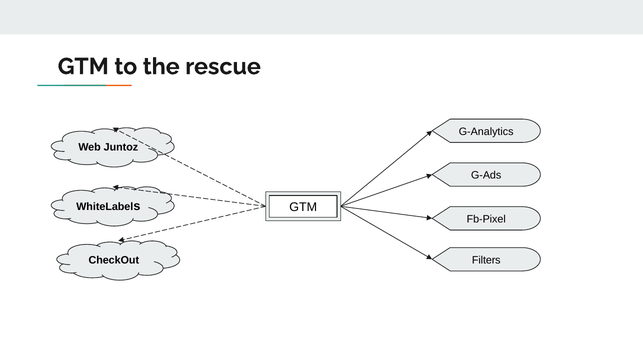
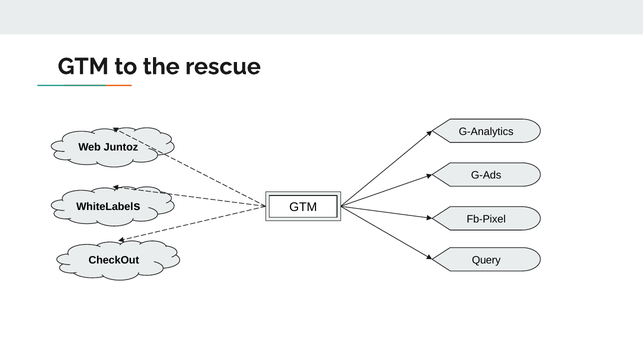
Filters: Filters -> Query (486, 260)
